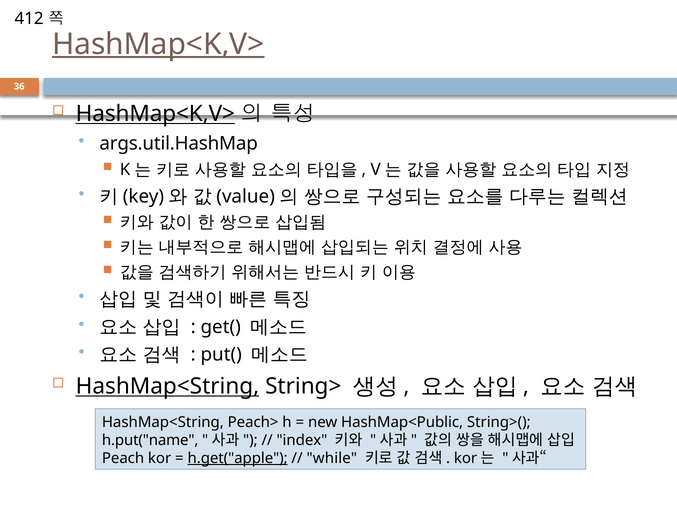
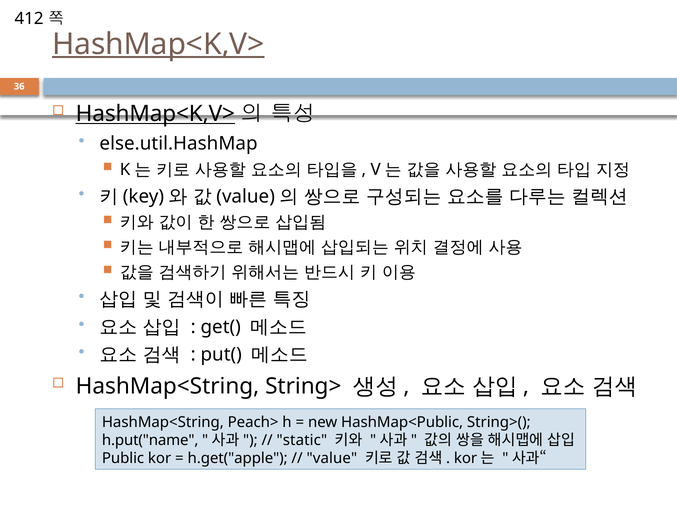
args.util.HashMap: args.util.HashMap -> else.util.HashMap (179, 143)
HashMap<String underline: present -> none (168, 386)
index: index -> static (302, 440)
Peach: Peach -> Public (123, 458)
h.get("apple underline: present -> none (238, 458)
while: while -> value (332, 458)
